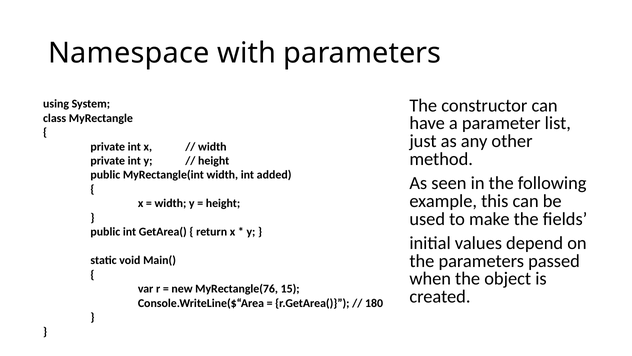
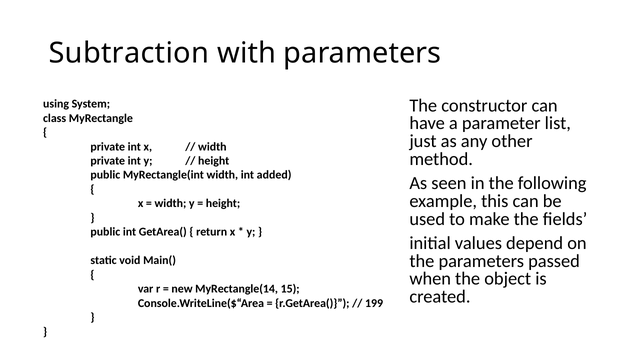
Namespace: Namespace -> Subtraction (129, 53)
MyRectangle(76: MyRectangle(76 -> MyRectangle(14 (237, 289)
180: 180 -> 199 (374, 303)
